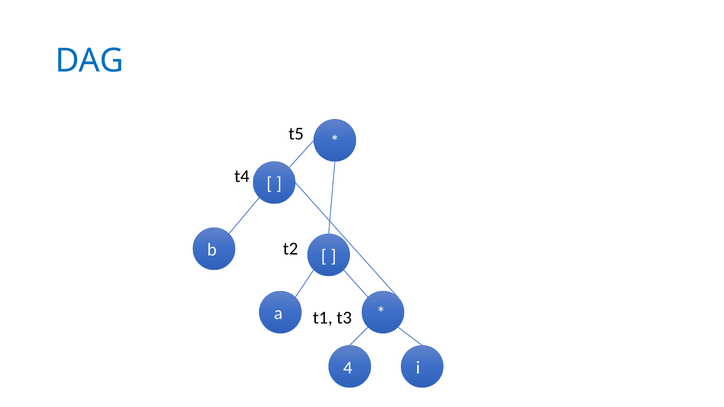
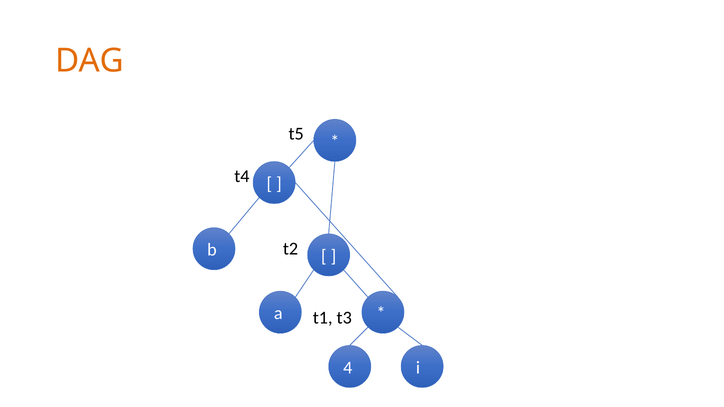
DAG colour: blue -> orange (89, 61)
